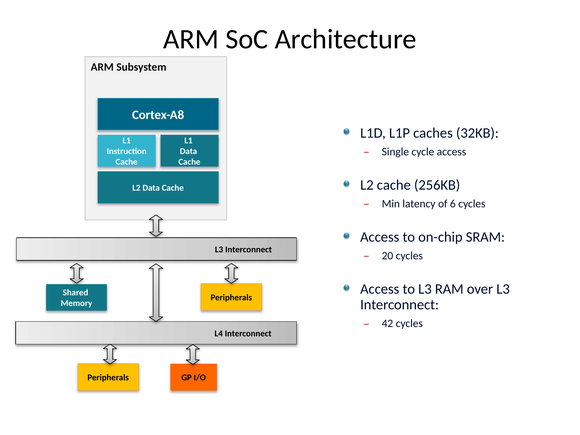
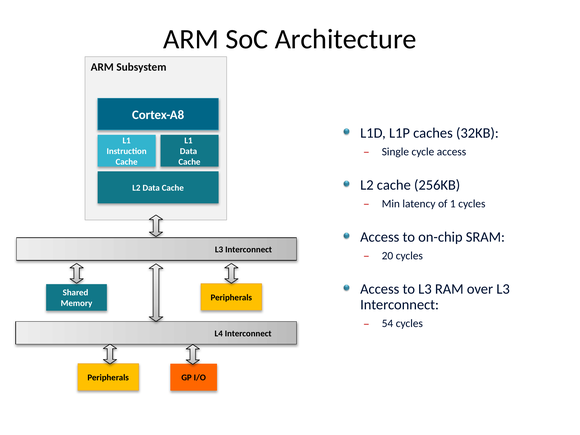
6: 6 -> 1 (453, 204)
42: 42 -> 54 (387, 324)
